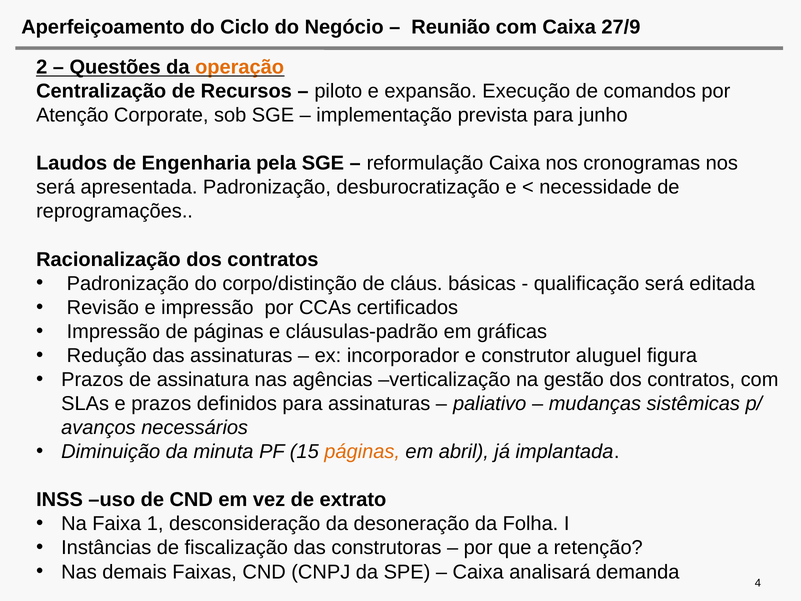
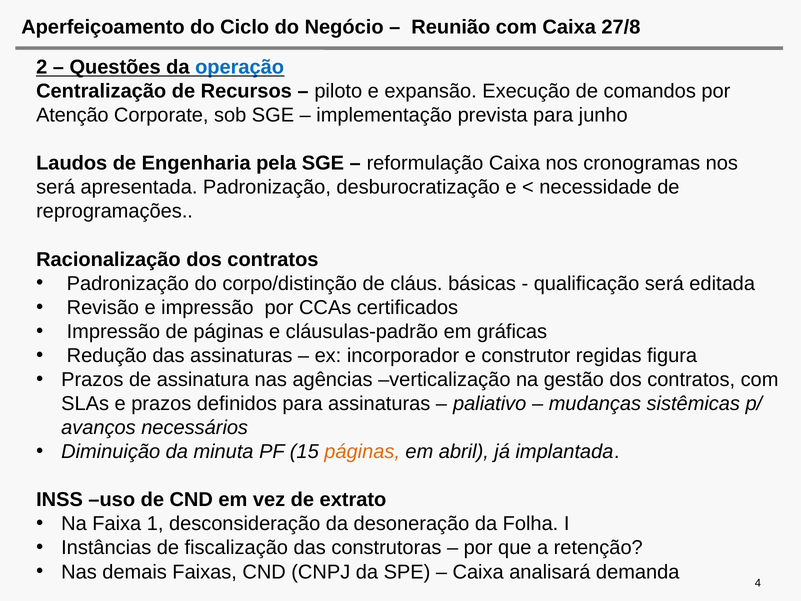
27/9: 27/9 -> 27/8 (621, 27)
operação colour: orange -> blue (240, 67)
aluguel: aluguel -> regidas (609, 355)
